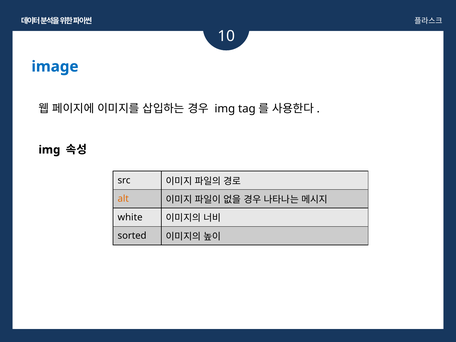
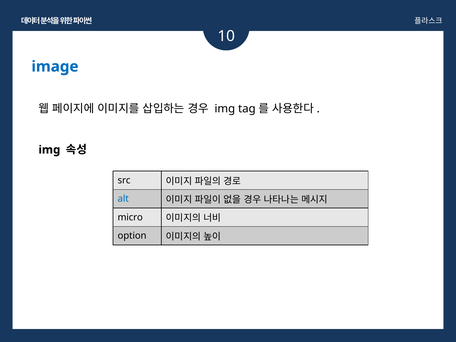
alt colour: orange -> blue (123, 199)
white: white -> micro (130, 217)
sorted: sorted -> option (132, 236)
